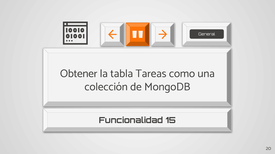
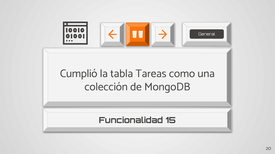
Obtener: Obtener -> Cumplió (79, 74)
